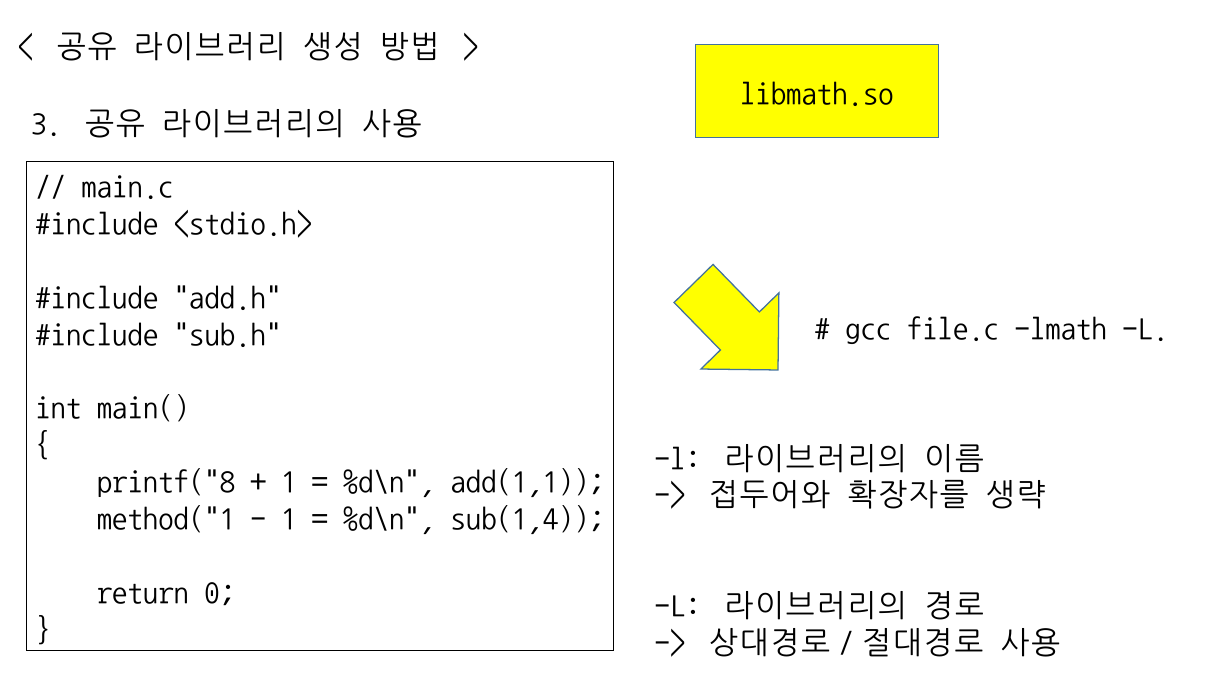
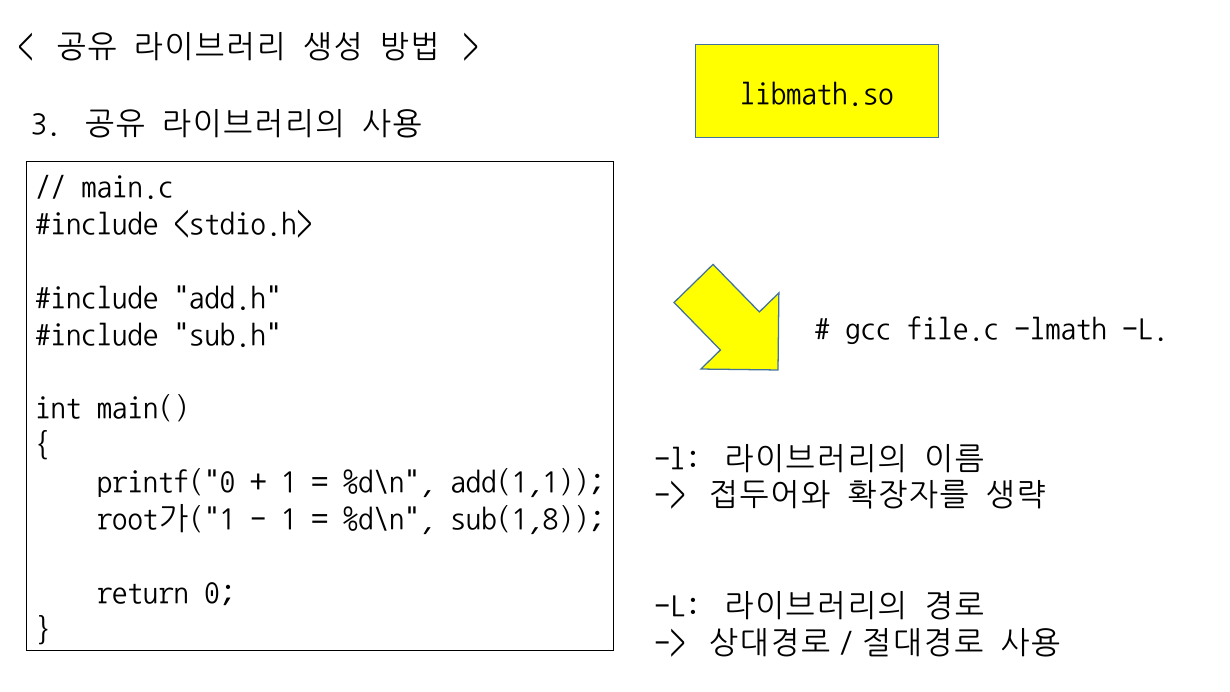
printf("8: printf("8 -> printf("0 (166, 481)
method("1: method("1 -> root가("1 (166, 518)
sub(1,4: sub(1,4 -> sub(1,8 (527, 518)
